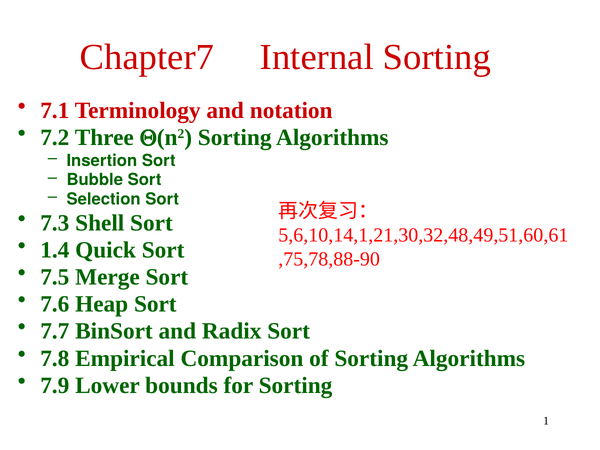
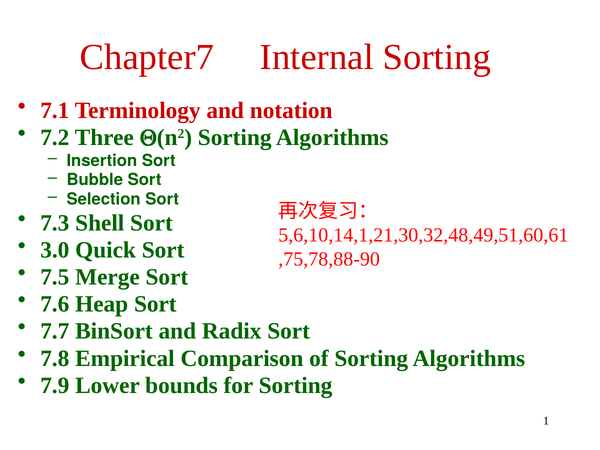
1.4: 1.4 -> 3.0 (55, 250)
